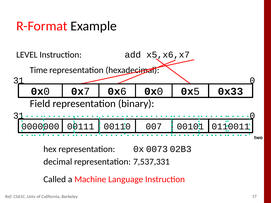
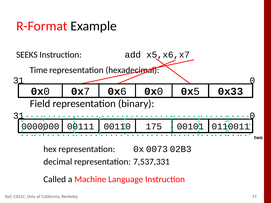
LEVEL: LEVEL -> SEEKS (27, 55)
007: 007 -> 175 (154, 127)
